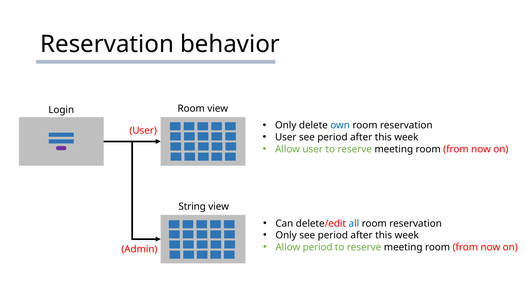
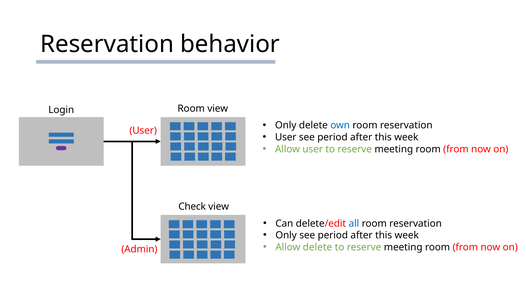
String: String -> Check (192, 207)
Allow period: period -> delete (318, 247)
